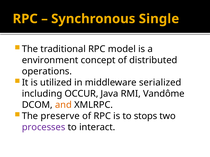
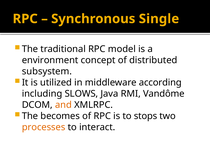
operations: operations -> subsystem (47, 72)
serialized: serialized -> according (160, 83)
OCCUR: OCCUR -> SLOWS (81, 94)
preserve: preserve -> becomes (60, 116)
processes colour: purple -> orange (44, 128)
